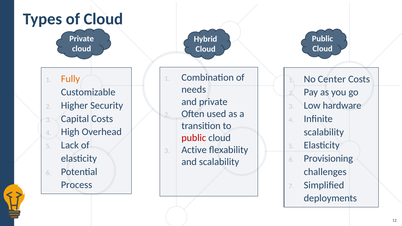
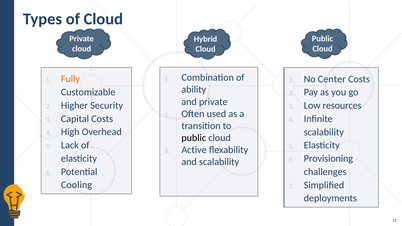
needs: needs -> ability (194, 90)
hardware: hardware -> resources (342, 106)
public colour: red -> black (194, 138)
Process: Process -> Cooling (77, 185)
